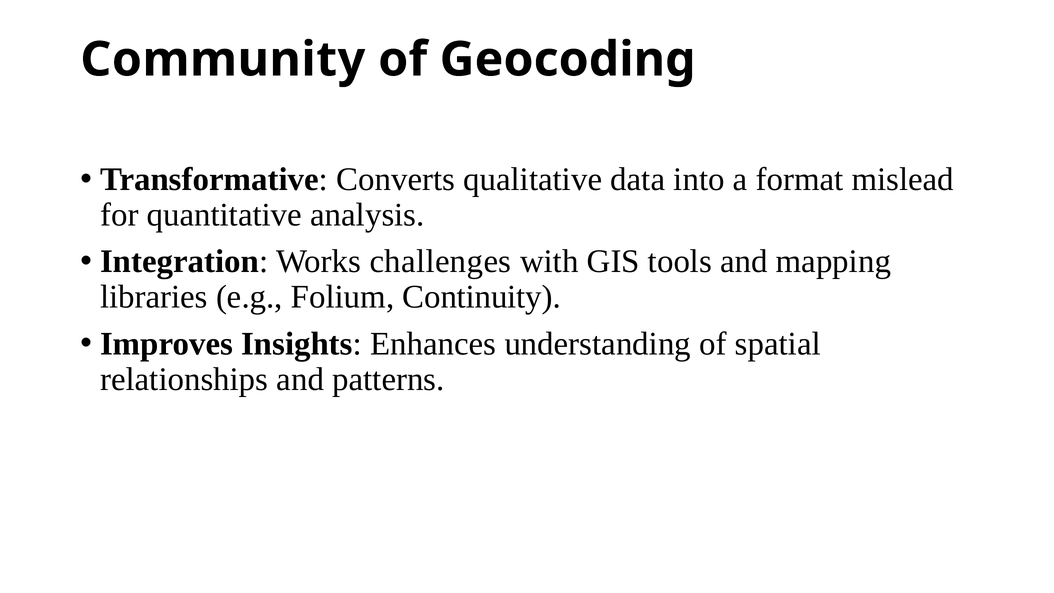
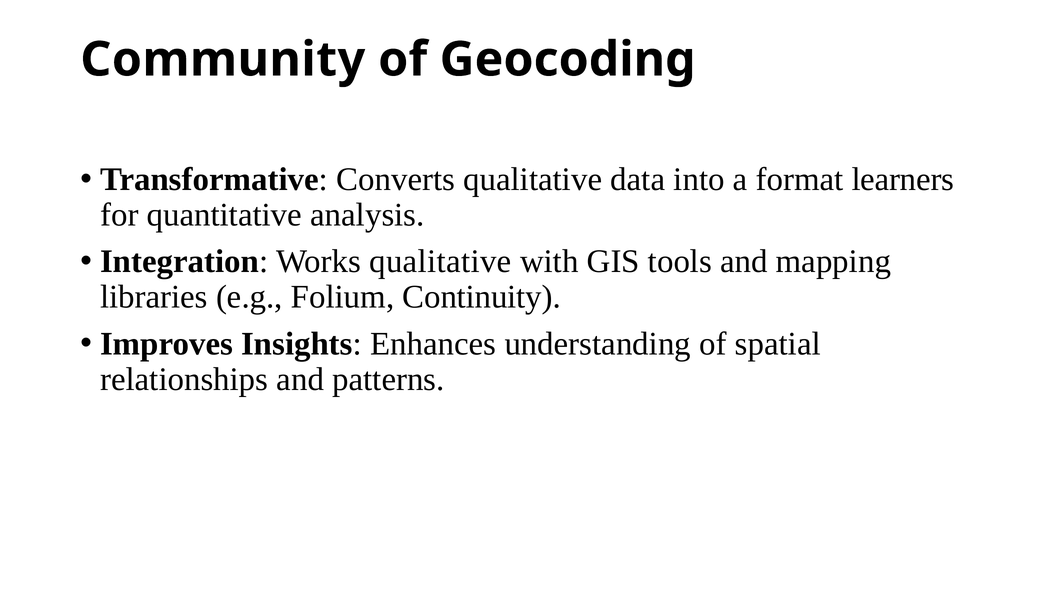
mislead: mislead -> learners (903, 179)
Works challenges: challenges -> qualitative (440, 261)
